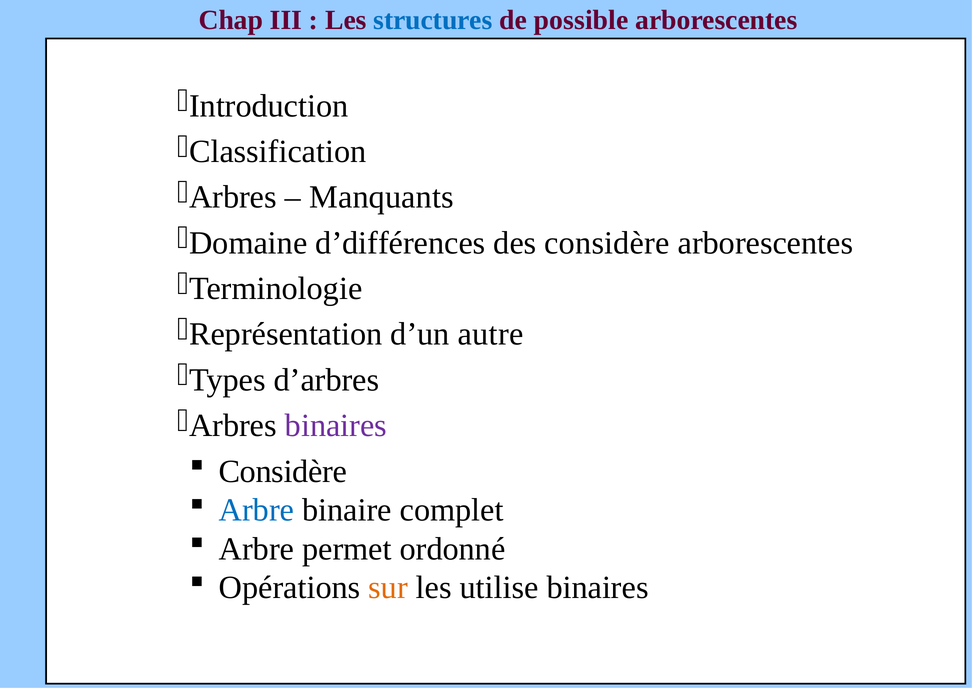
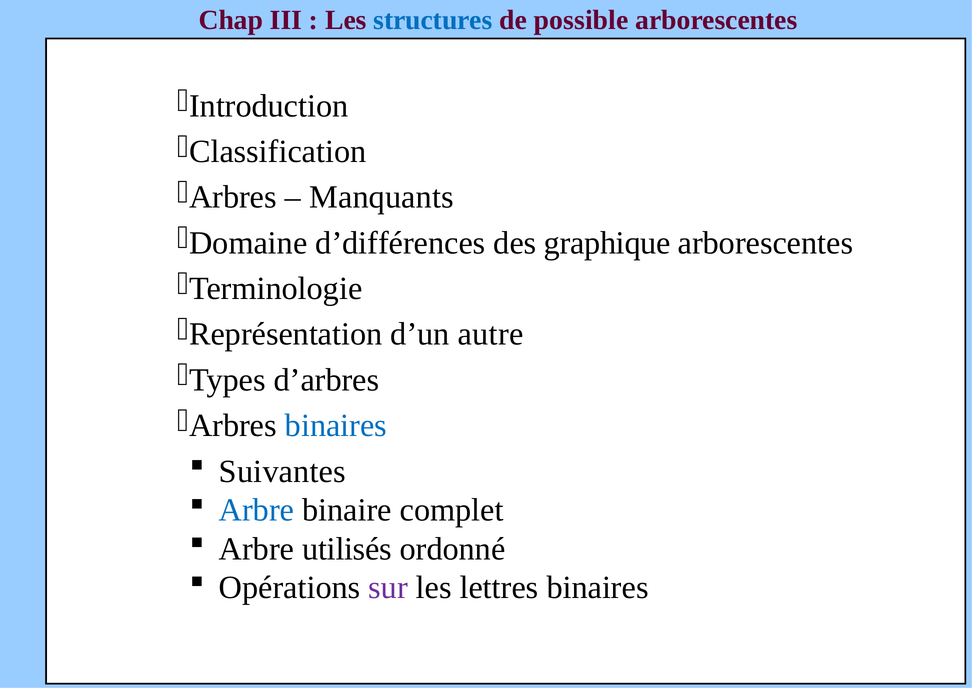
des considère: considère -> graphique (607, 243)
binaires colour: purple -> blue (336, 425)
Considère: Considère -> Suivantes (282, 471)
permet: permet -> utilisés (347, 548)
sur colour: orange -> purple (388, 587)
utilise: utilise -> lettres (499, 587)
